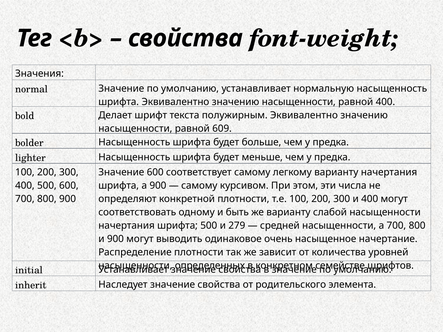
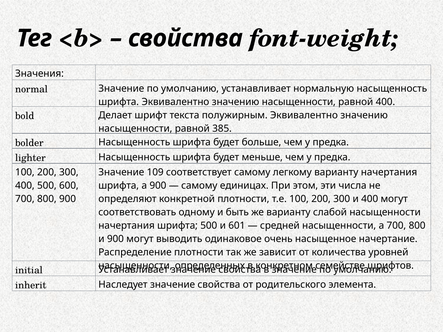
609: 609 -> 385 (222, 129)
Значение 600: 600 -> 109 (155, 172)
курсивом: курсивом -> единицах (244, 186)
279: 279 -> 601 (237, 226)
